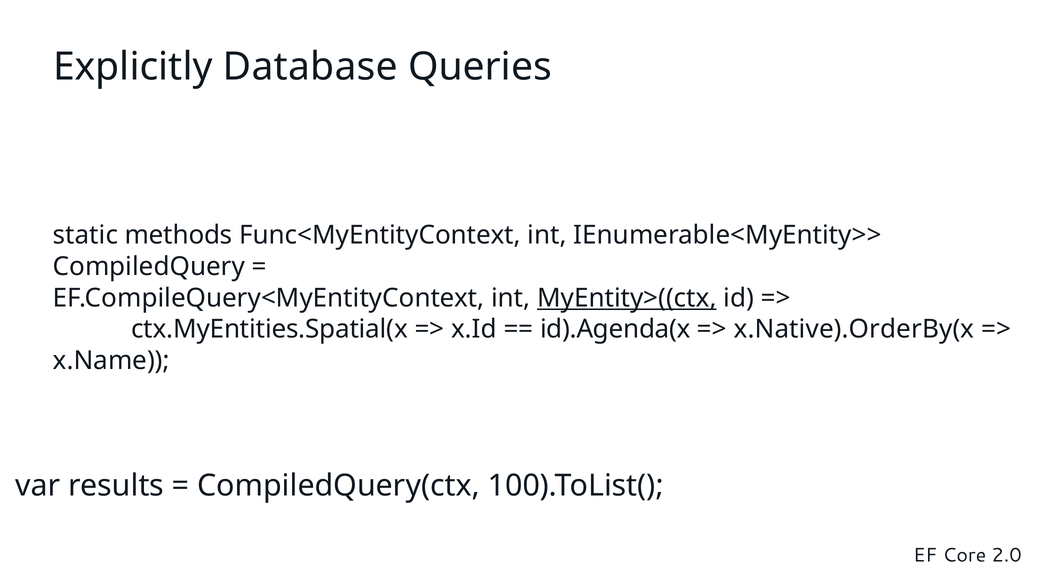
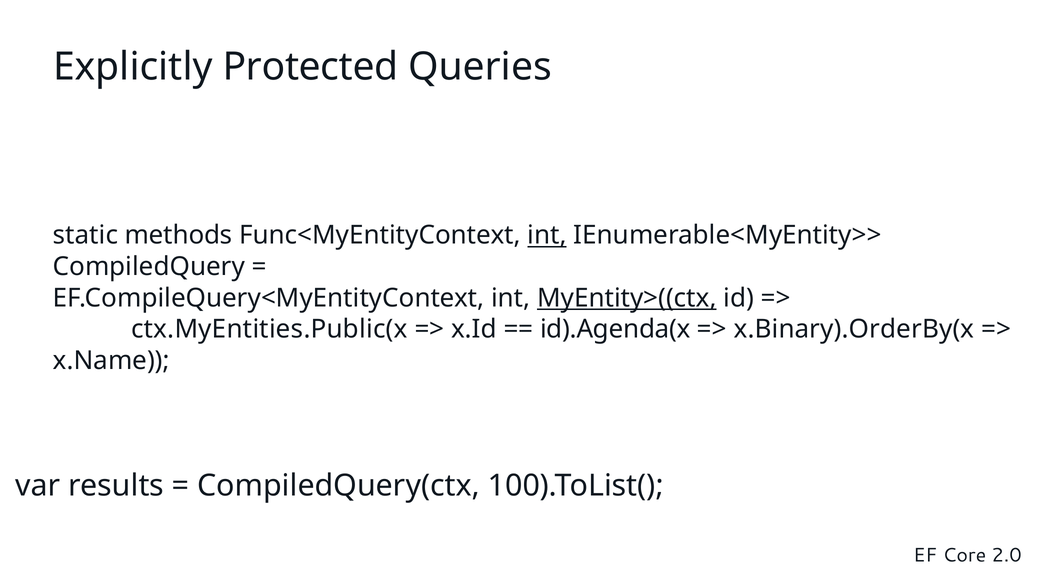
Database: Database -> Protected (311, 67)
int underline: none -> present (547, 235)
ctx.MyEntities.Spatial(x: ctx.MyEntities.Spatial(x -> ctx.MyEntities.Public(x (269, 329)
x.Native).OrderBy(x: x.Native).OrderBy(x -> x.Binary).OrderBy(x (854, 329)
